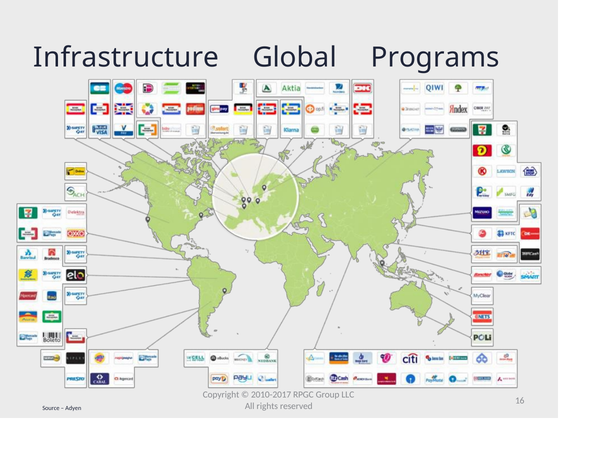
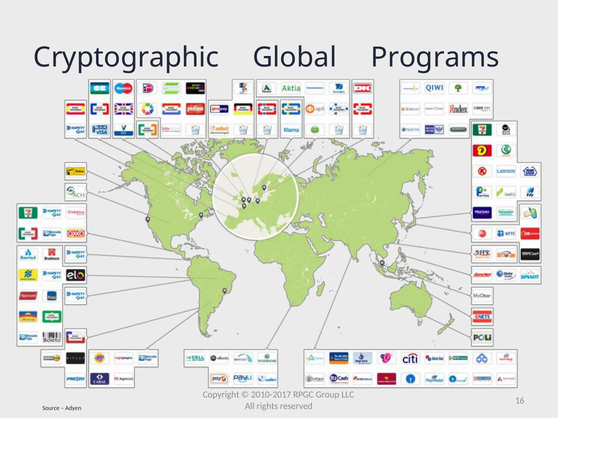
Infrastructure: Infrastructure -> Cryptographic (126, 57)
